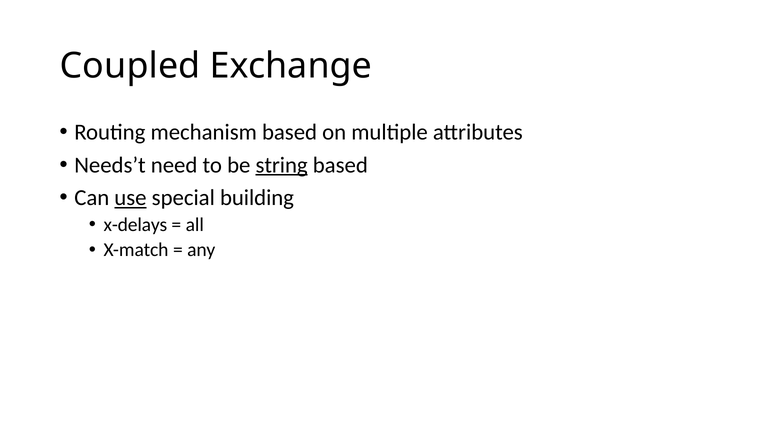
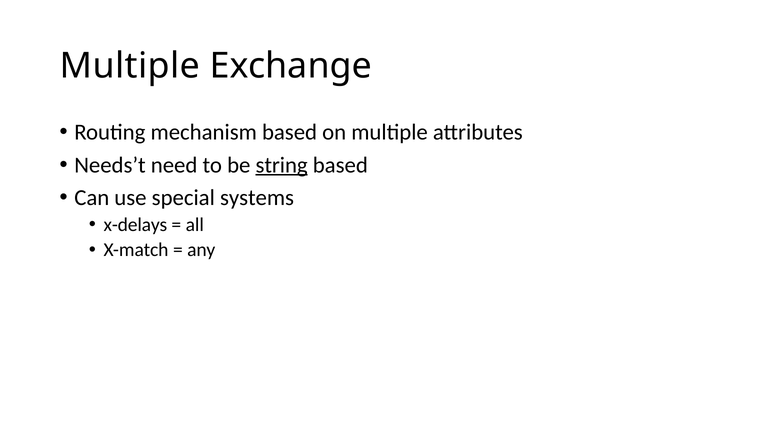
Coupled: Coupled -> Multiple (130, 66)
use underline: present -> none (130, 198)
building: building -> systems (257, 198)
